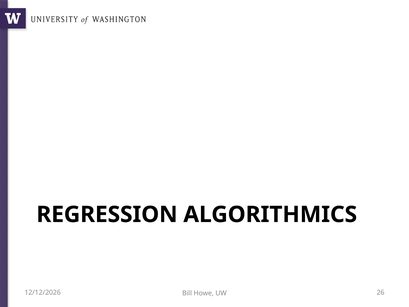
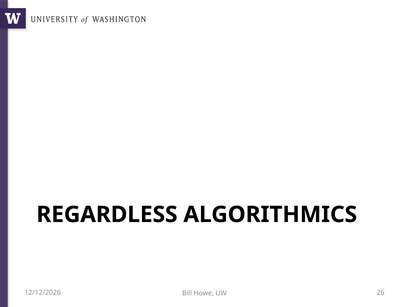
REGRESSION: REGRESSION -> REGARDLESS (107, 214)
